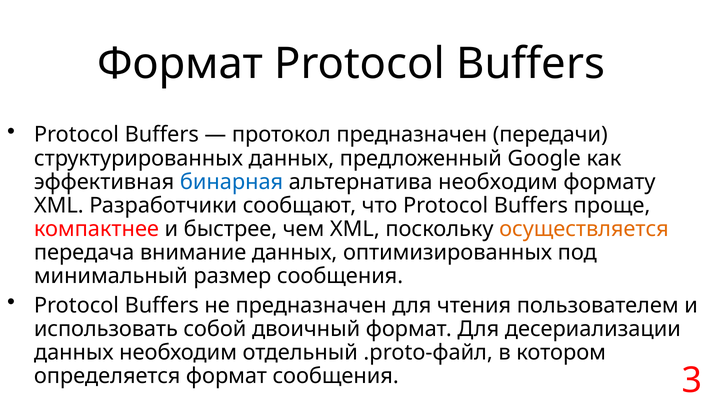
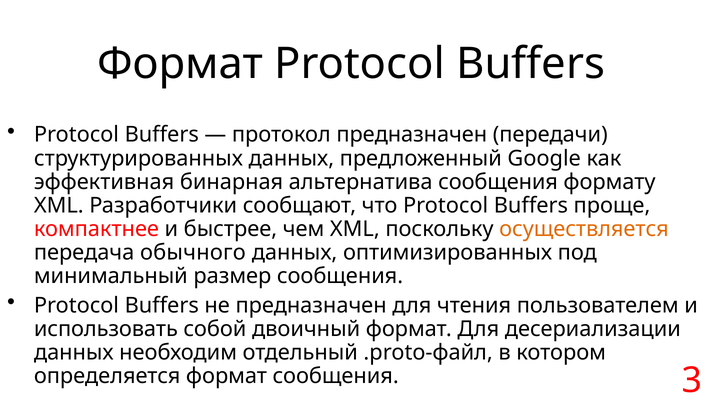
бинарная colour: blue -> black (232, 182)
альтернатива необходим: необходим -> сообщения (498, 182)
внимание: внимание -> обычного (193, 252)
